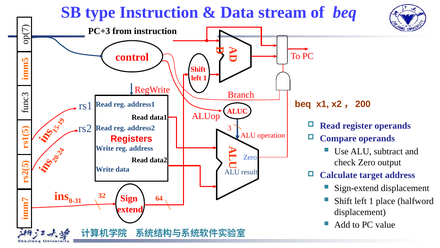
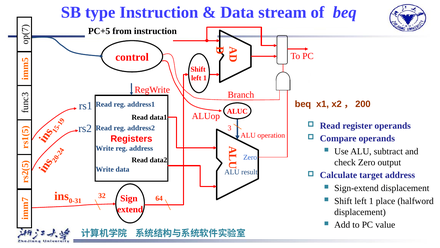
PC+3: PC+3 -> PC+5 (99, 31)
